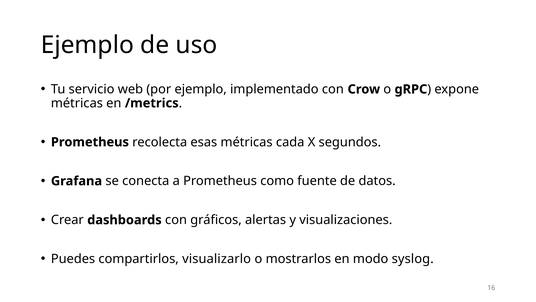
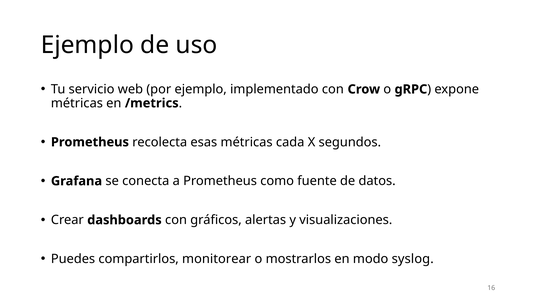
visualizarlo: visualizarlo -> monitorear (217, 259)
